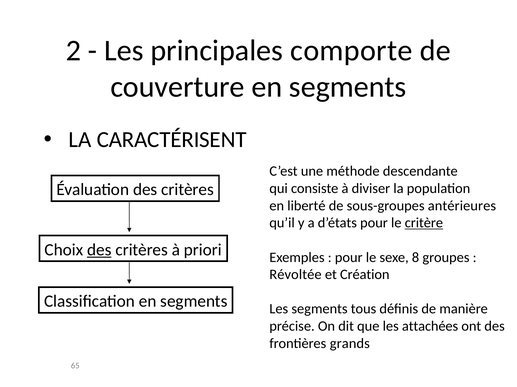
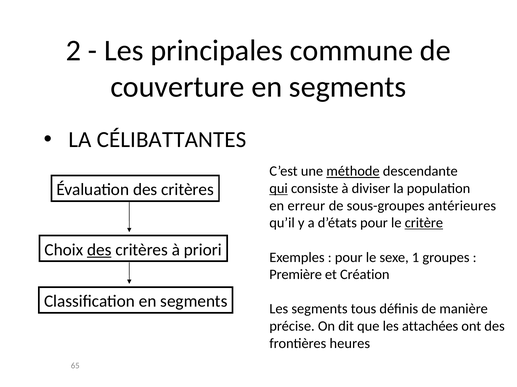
comporte: comporte -> commune (352, 51)
CARACTÉRISENT: CARACTÉRISENT -> CÉLIBATTANTES (171, 140)
méthode underline: none -> present (353, 172)
qui underline: none -> present (279, 189)
liberté: liberté -> erreur (306, 206)
8: 8 -> 1 (416, 258)
Révoltée: Révoltée -> Première (296, 275)
grands: grands -> heures (350, 344)
